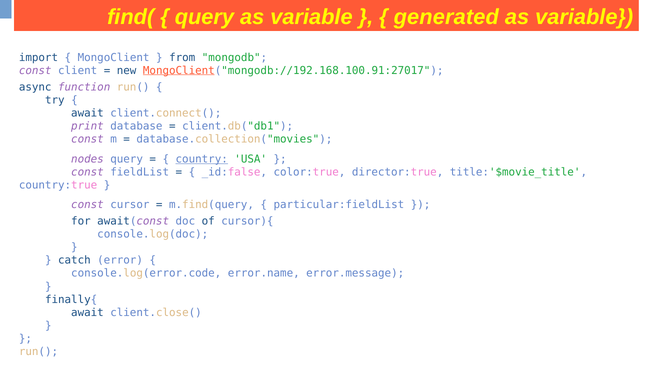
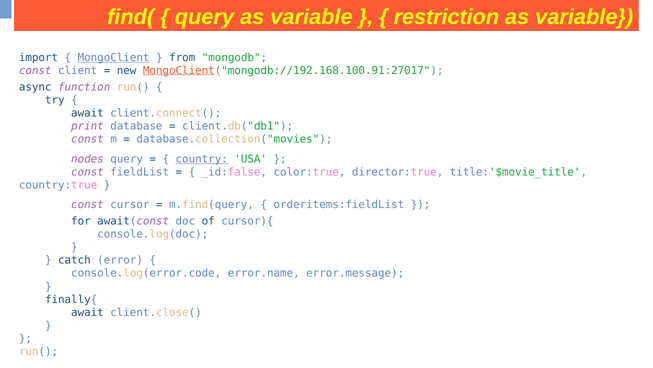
generated: generated -> restriction (446, 17)
MongoClient underline: none -> present (114, 58)
particular:fieldList: particular:fieldList -> orderitems:fieldList (339, 204)
